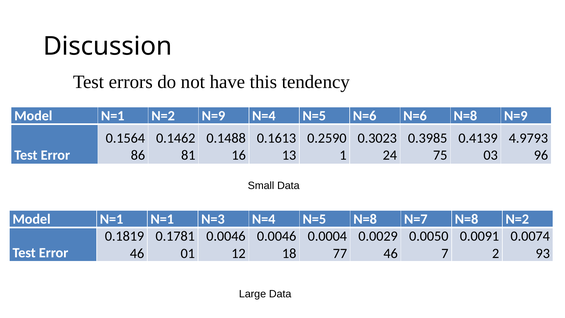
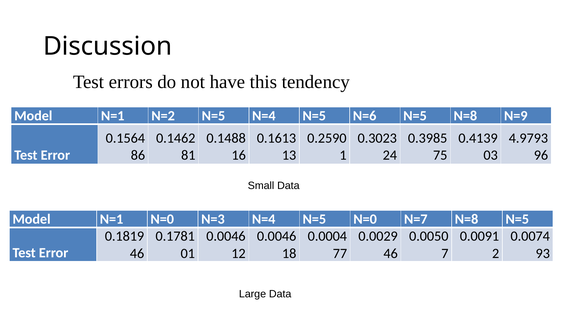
N=2 N=9: N=9 -> N=5 (213, 116)
N=6 N=6: N=6 -> N=5 (415, 116)
N=1 N=1: N=1 -> N=0 (162, 219)
N=5 N=8: N=8 -> N=0 (365, 219)
N=8 N=2: N=2 -> N=5 (517, 219)
